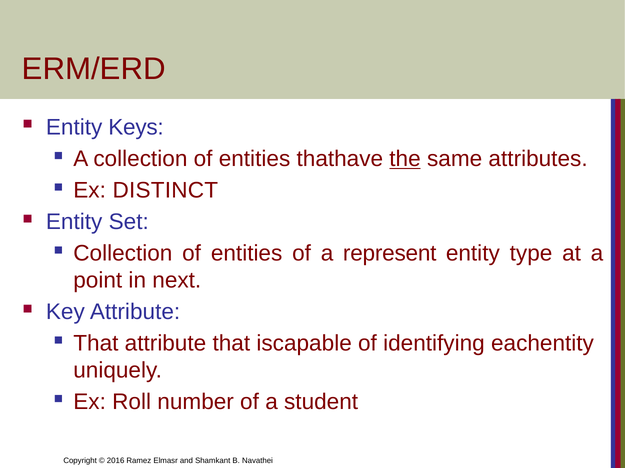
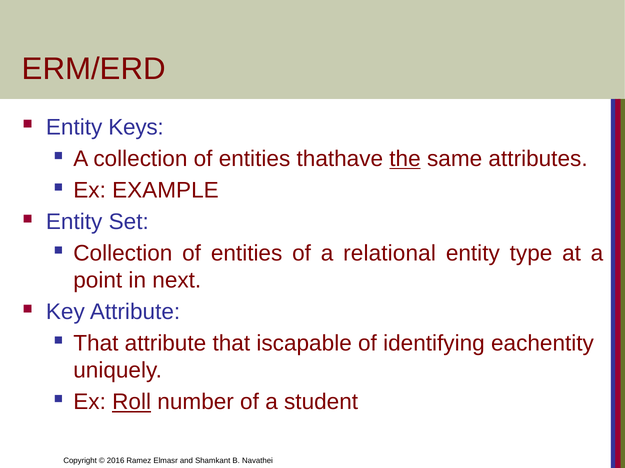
DISTINCT: DISTINCT -> EXAMPLE (165, 191)
represent: represent -> relational (390, 254)
Roll underline: none -> present (132, 403)
